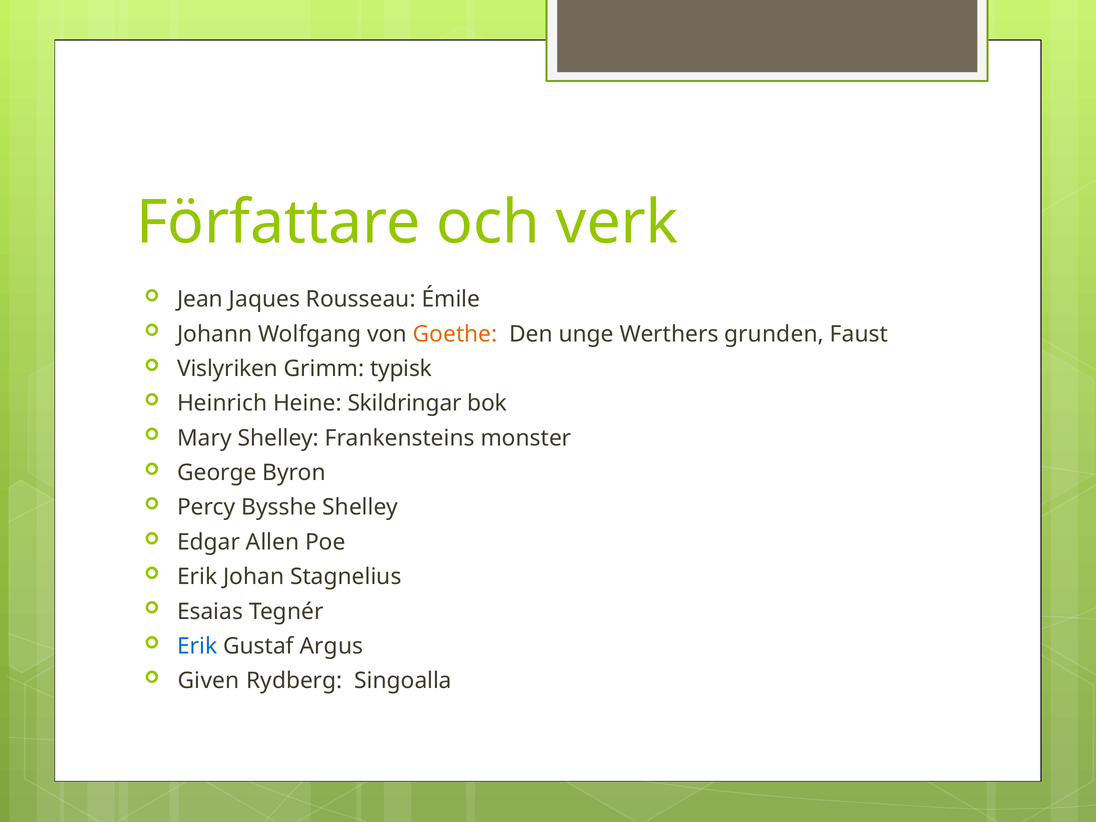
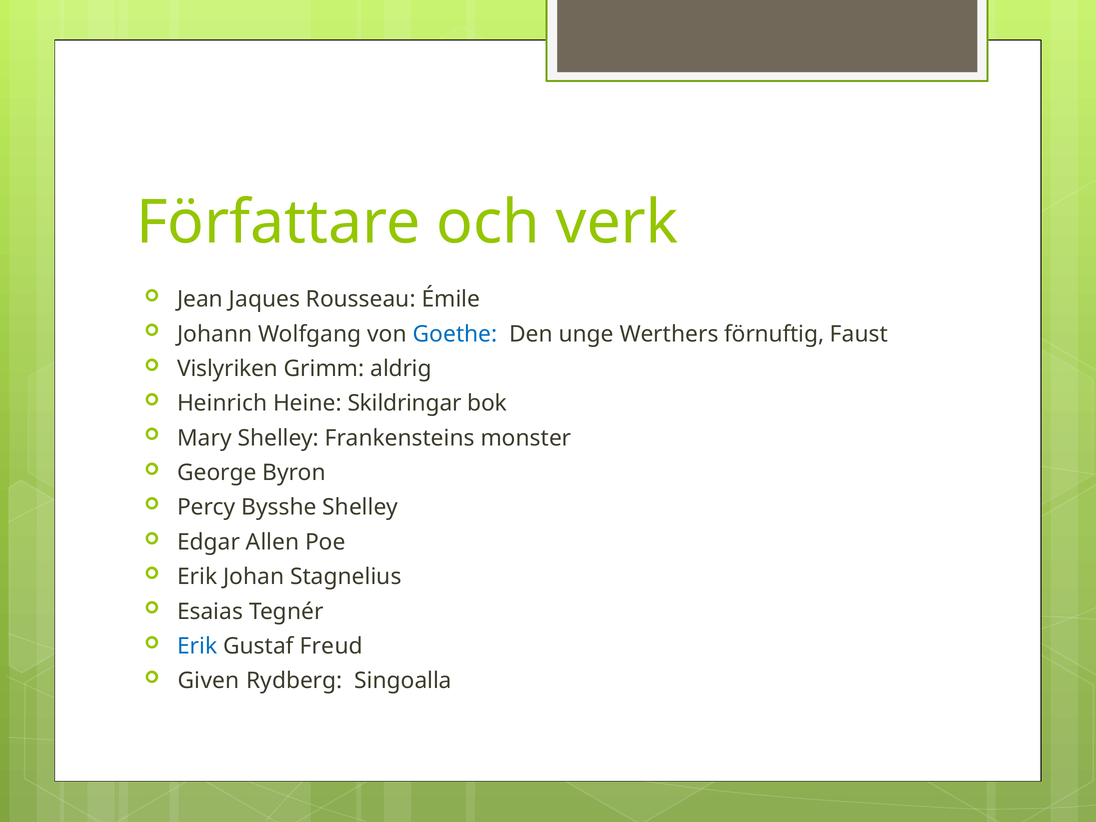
Goethe colour: orange -> blue (455, 334)
grunden: grunden -> förnuftig (774, 334)
typisk: typisk -> aldrig (401, 369)
Argus: Argus -> Freud (331, 646)
